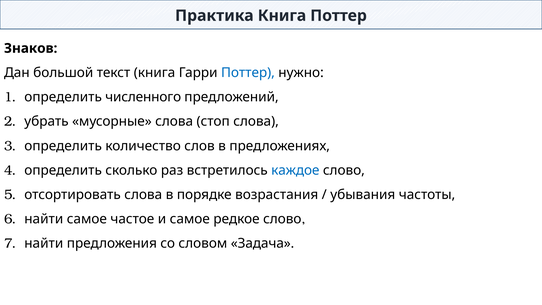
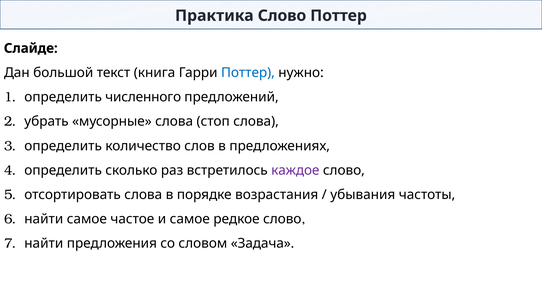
Практика Книга: Книга -> Слово (282, 16)
Знаков: Знаков -> Слайде (31, 48)
каждое colour: blue -> purple (295, 170)
